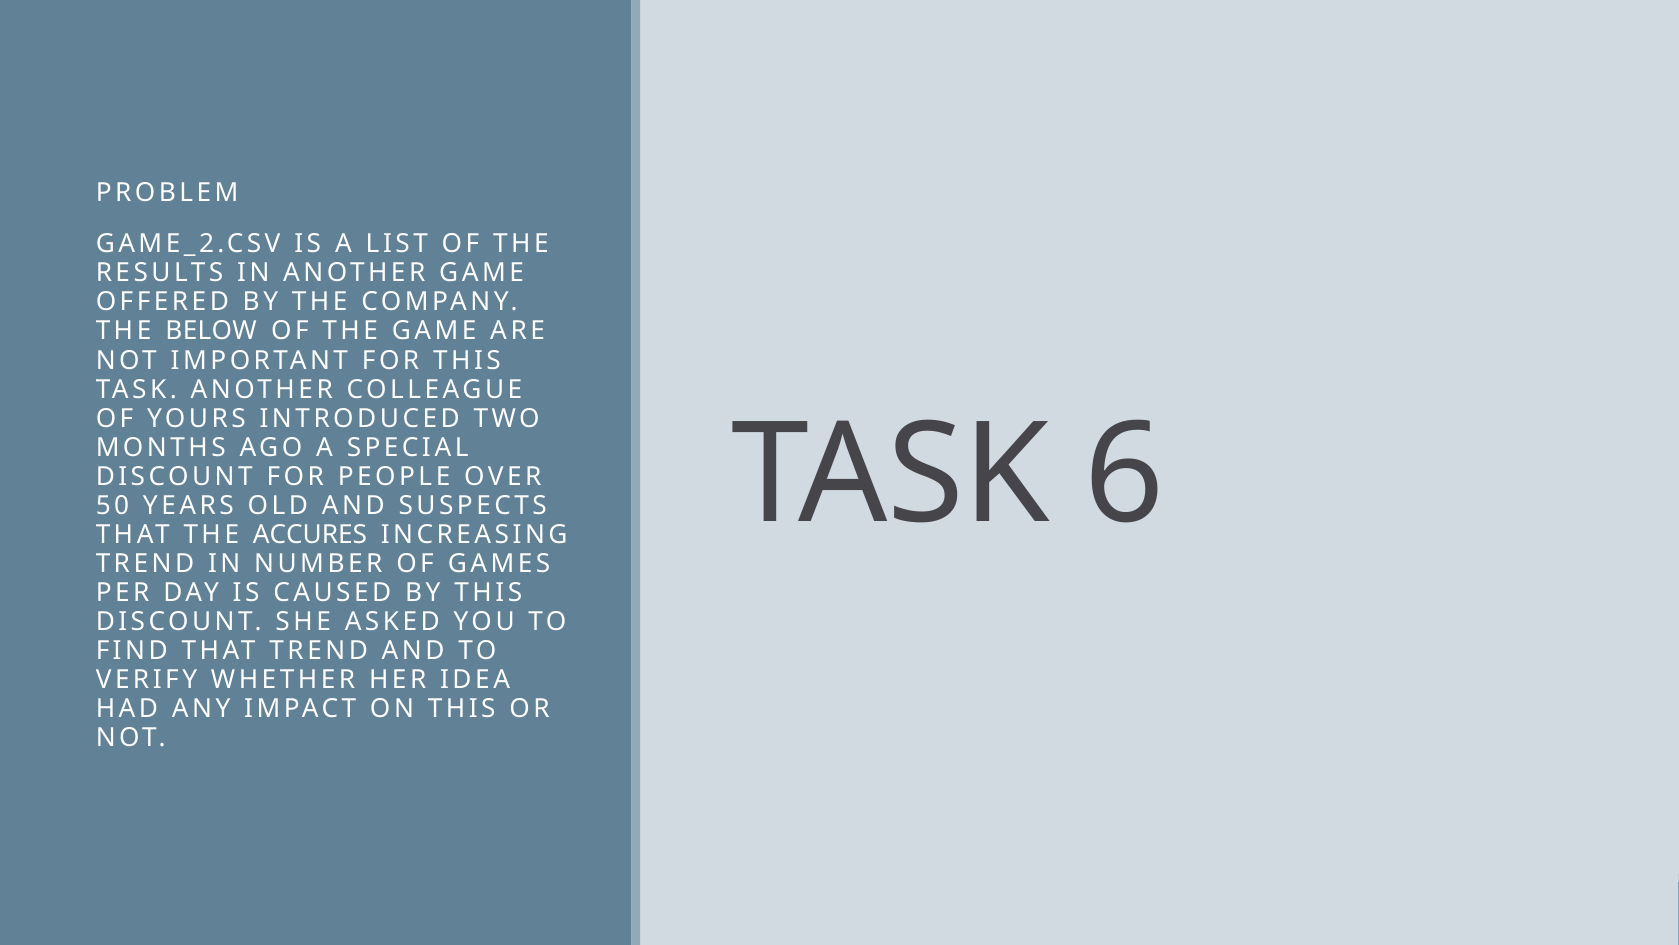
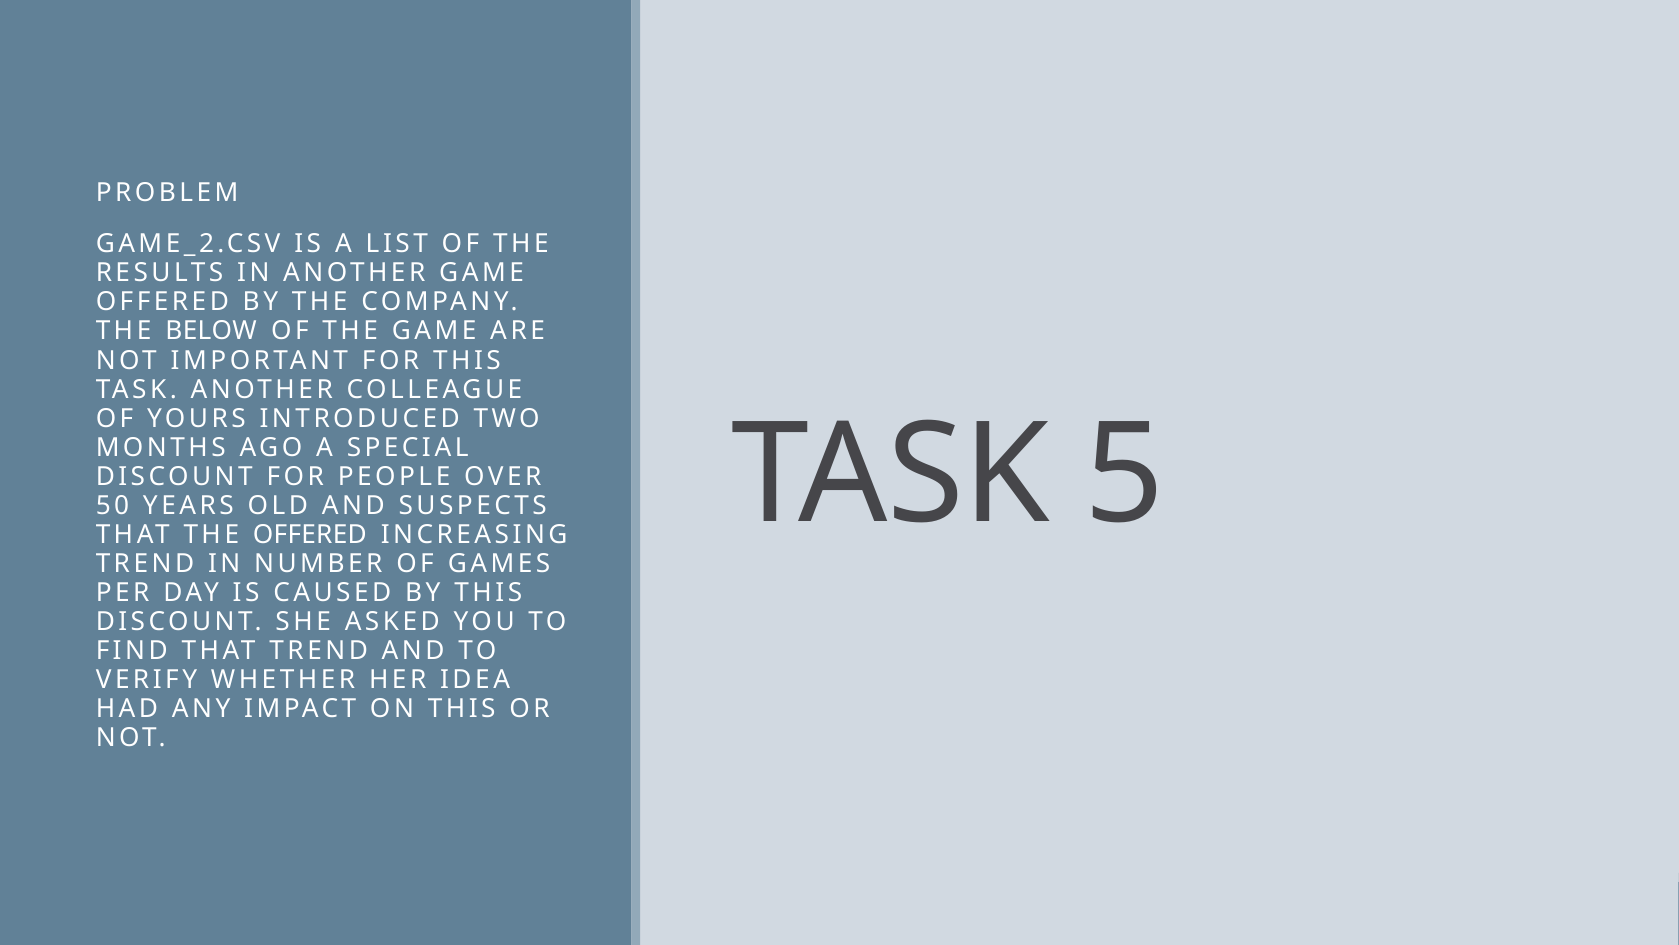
6: 6 -> 5 (1124, 475)
THE ACCURES: ACCURES -> OFFERED (310, 534)
